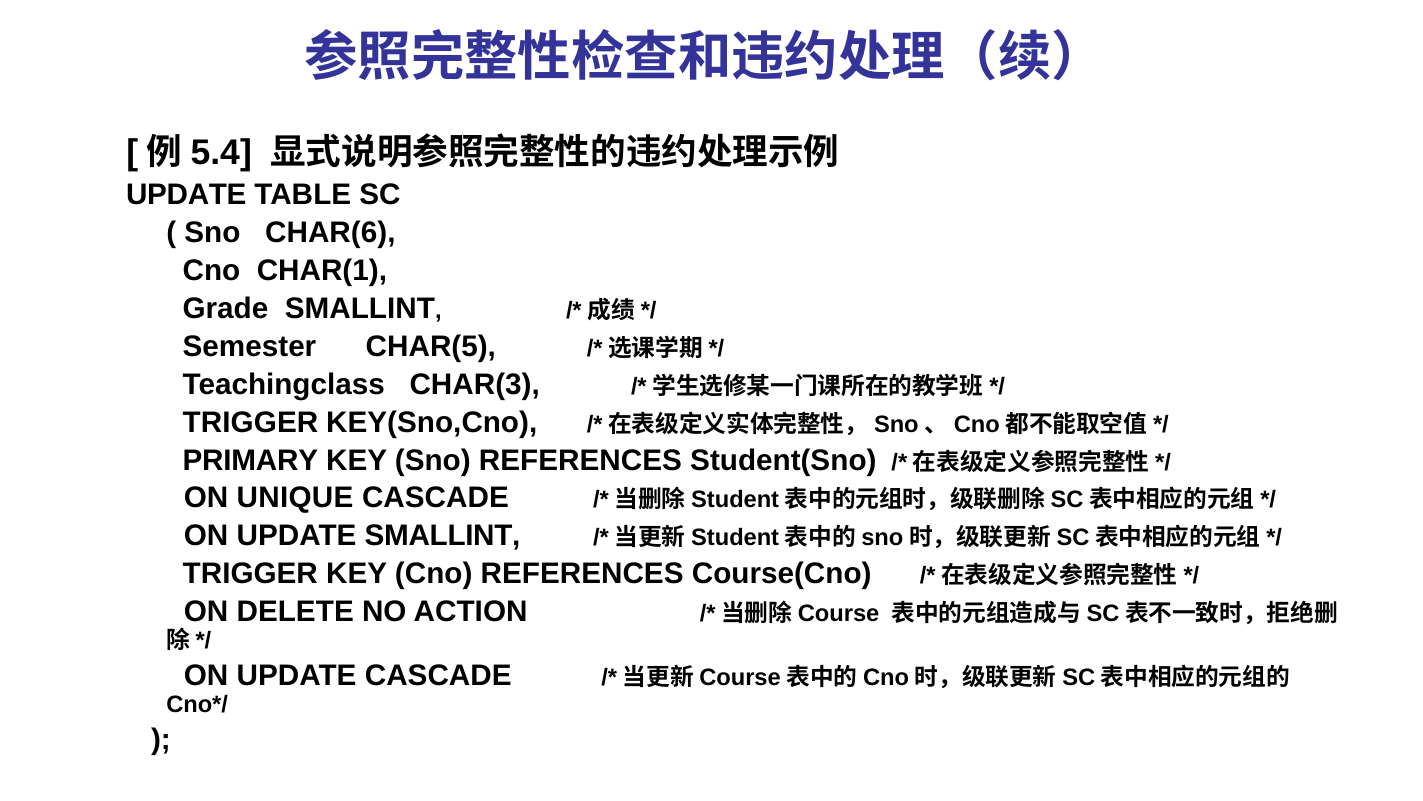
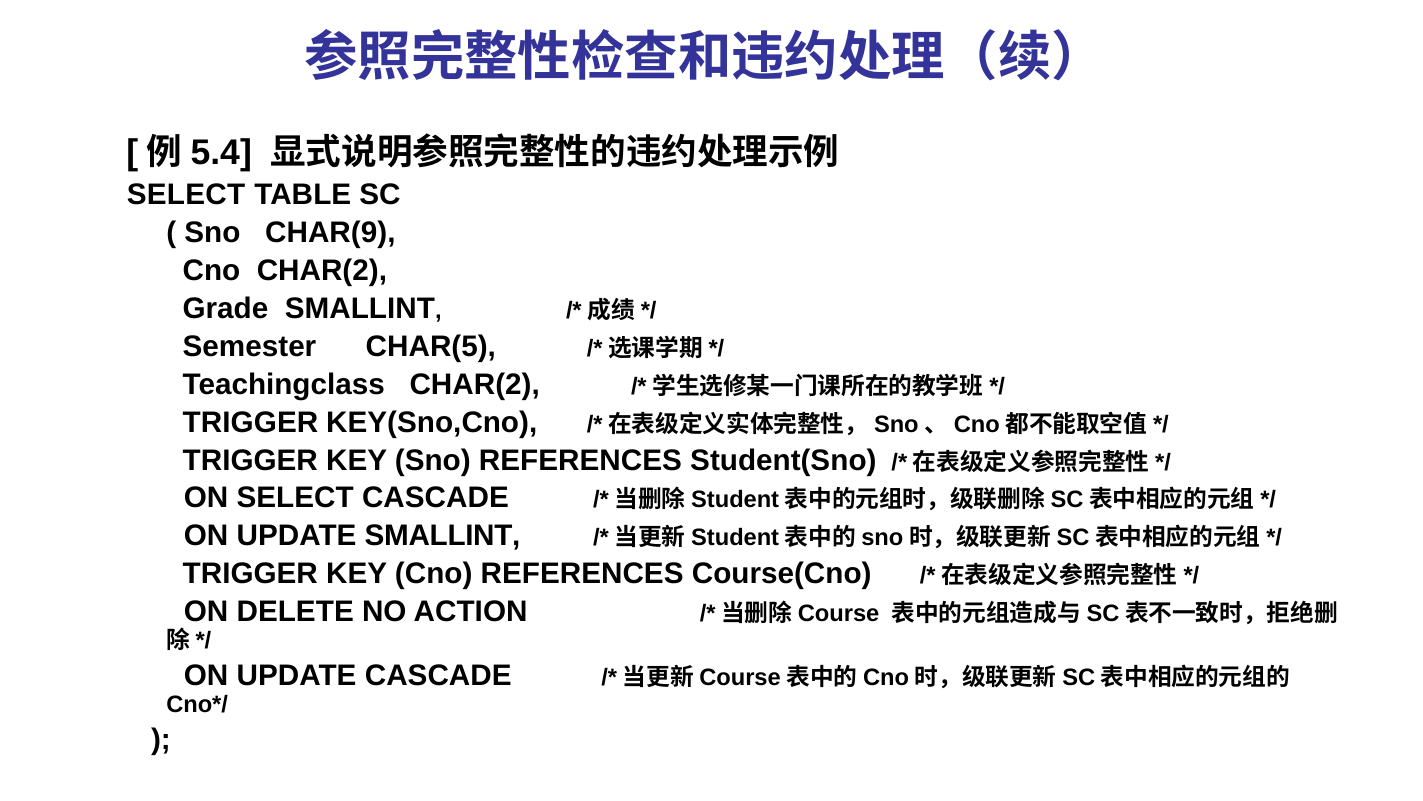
UPDATE: UPDATE -> SELECT (186, 194)
CHAR(6: CHAR(6 -> CHAR(9 (330, 232)
Cno CHAR(1: CHAR(1 -> CHAR(2 (322, 270)
Teachingclass CHAR(3: CHAR(3 -> CHAR(2 (475, 384)
PRIMARY: PRIMARY -> TRIGGER (250, 460)
ON UNIQUE: UNIQUE -> SELECT (295, 498)
